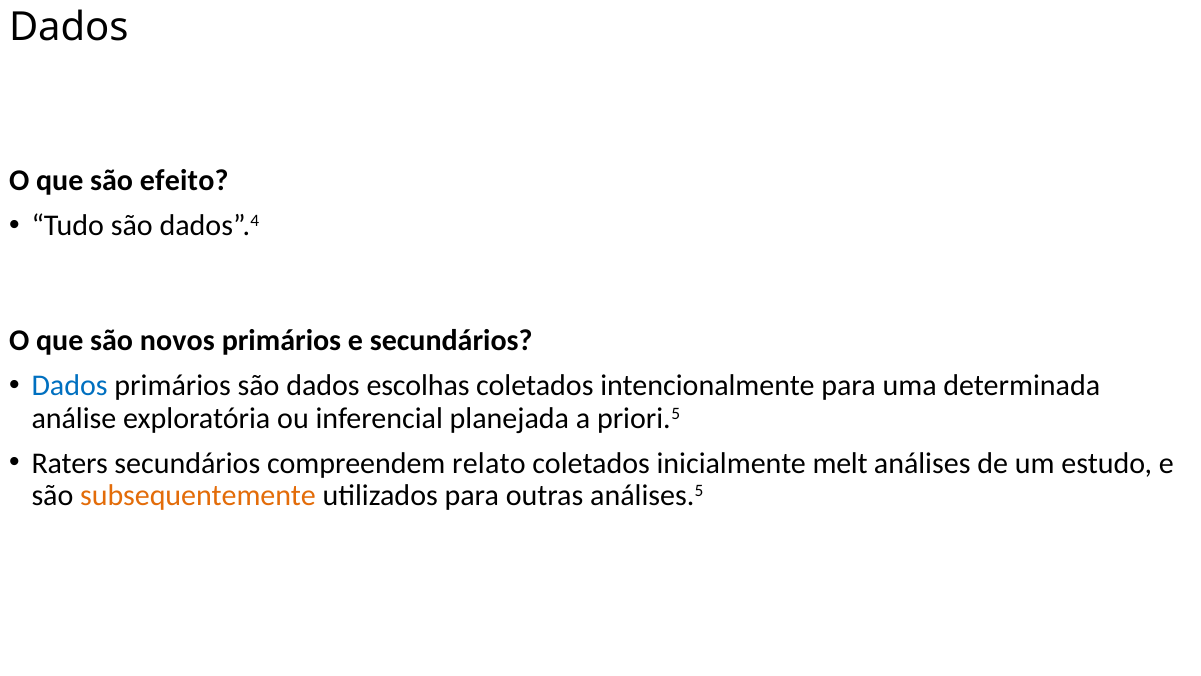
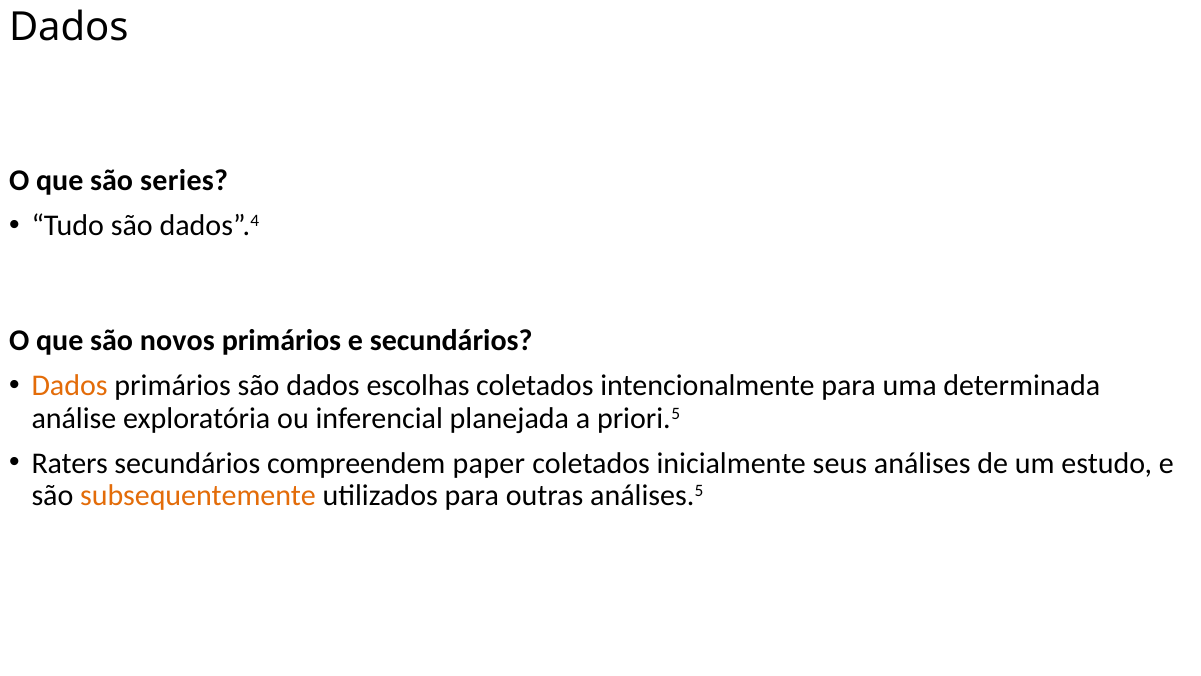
efeito: efeito -> series (184, 181)
Dados colour: blue -> orange (70, 386)
relato: relato -> paper (489, 463)
melt: melt -> seus (840, 463)
